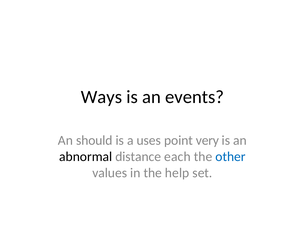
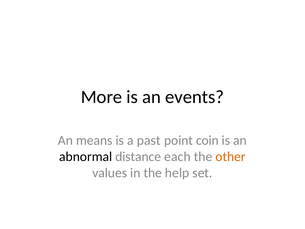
Ways: Ways -> More (102, 97)
should: should -> means (94, 140)
uses: uses -> past (149, 140)
very: very -> coin (207, 140)
other colour: blue -> orange (231, 157)
